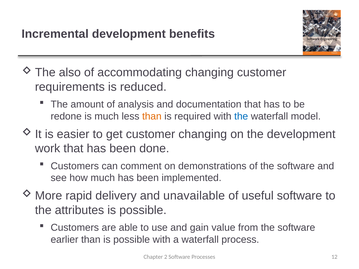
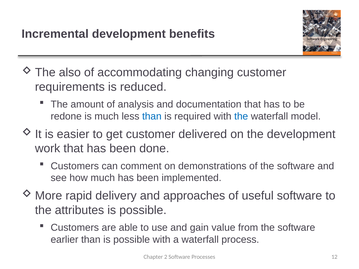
than colour: orange -> blue (152, 116)
customer changing: changing -> delivered (203, 134)
unavailable: unavailable -> approaches (194, 196)
